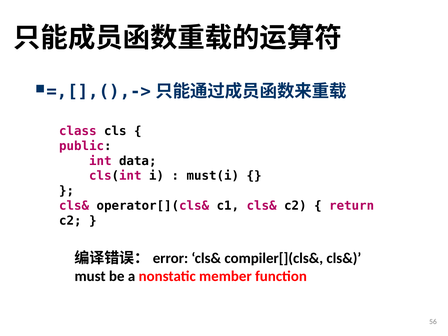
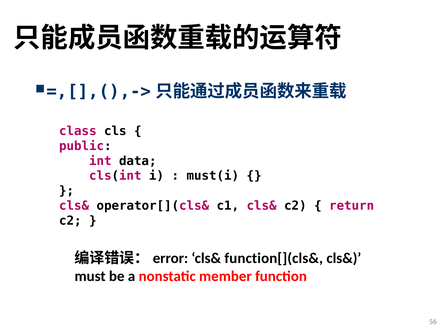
compiler[](cls&: compiler[](cls& -> function[](cls& (274, 258)
